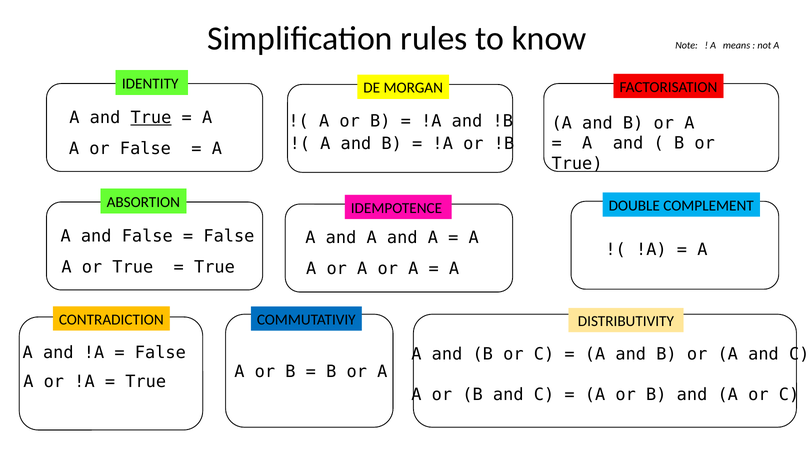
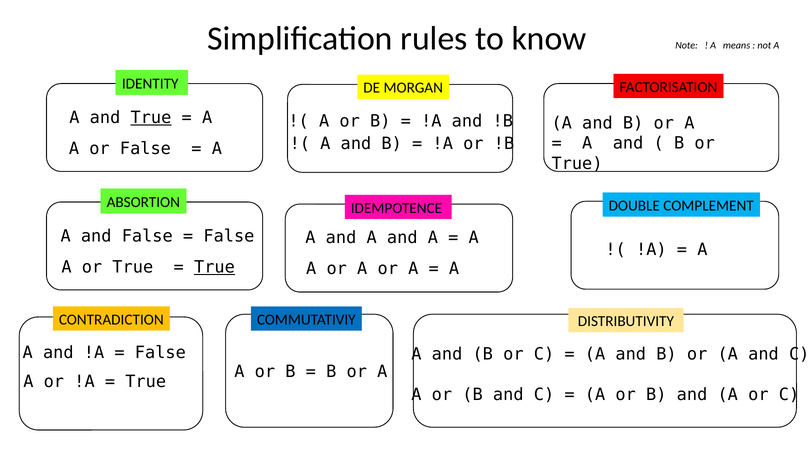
True underline: none -> present (214, 267)
